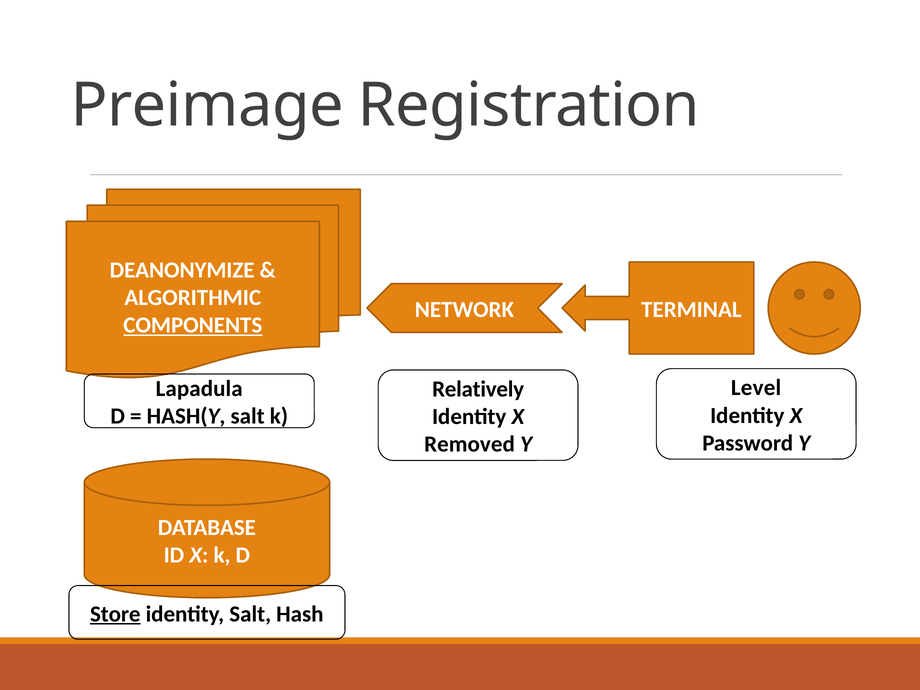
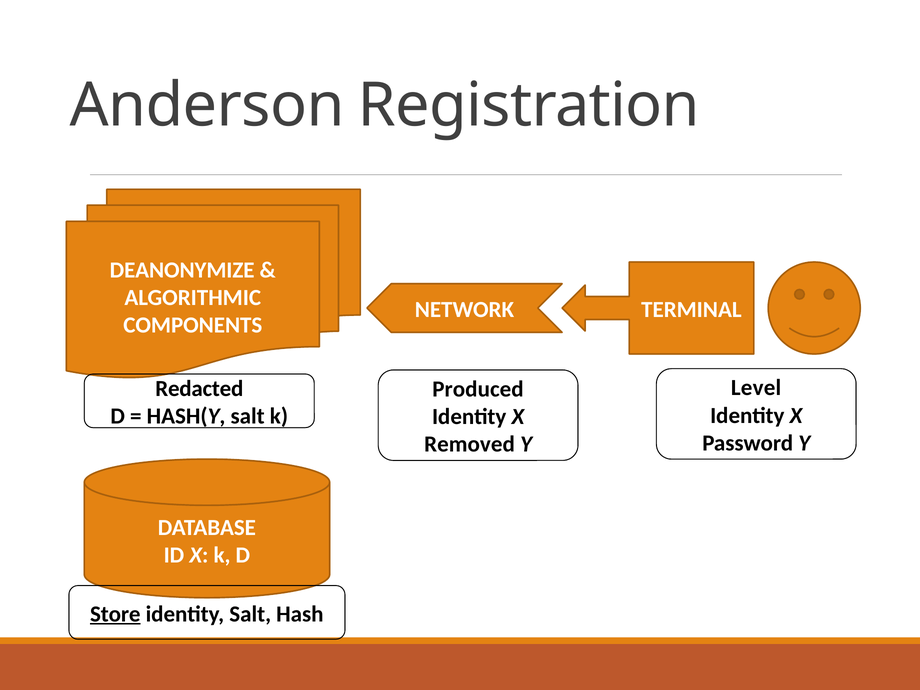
Preimage: Preimage -> Anderson (207, 105)
COMPONENTS underline: present -> none (193, 325)
Lapadula: Lapadula -> Redacted (199, 389)
Relatively: Relatively -> Produced (478, 389)
